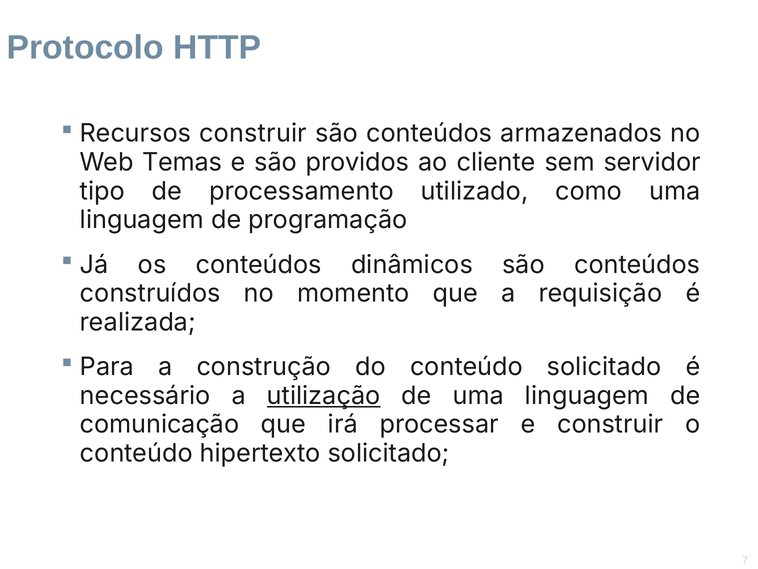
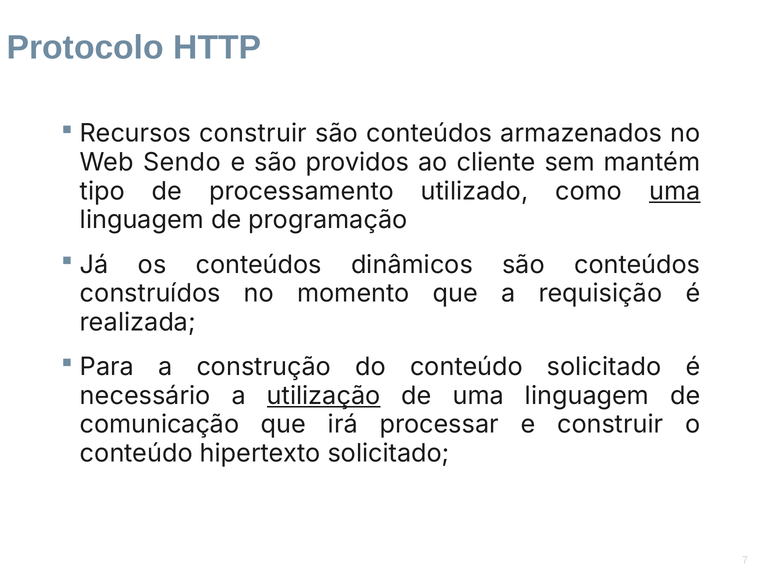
Temas: Temas -> Sendo (182, 162)
servidor: servidor -> mantém (652, 162)
uma underline: none -> present (675, 191)
